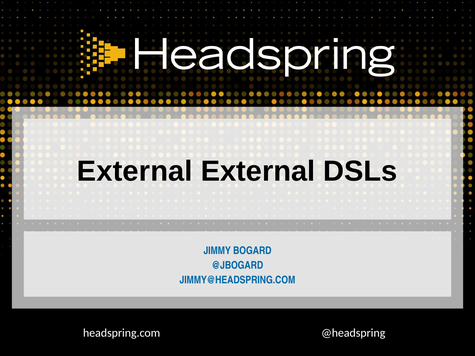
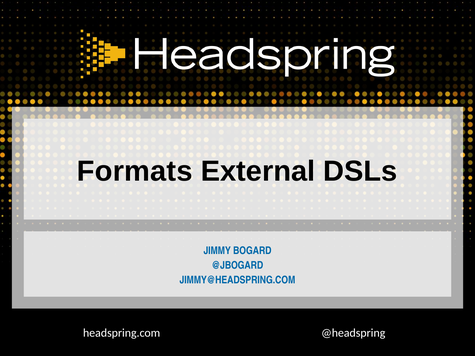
External: External -> Formats (135, 171)
